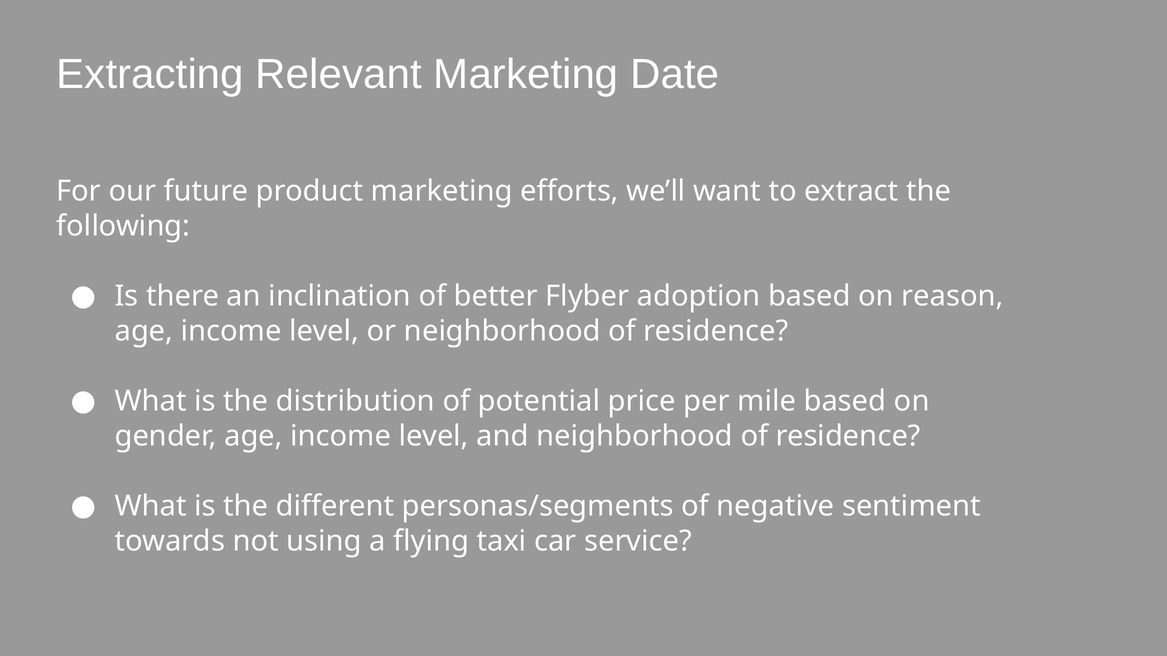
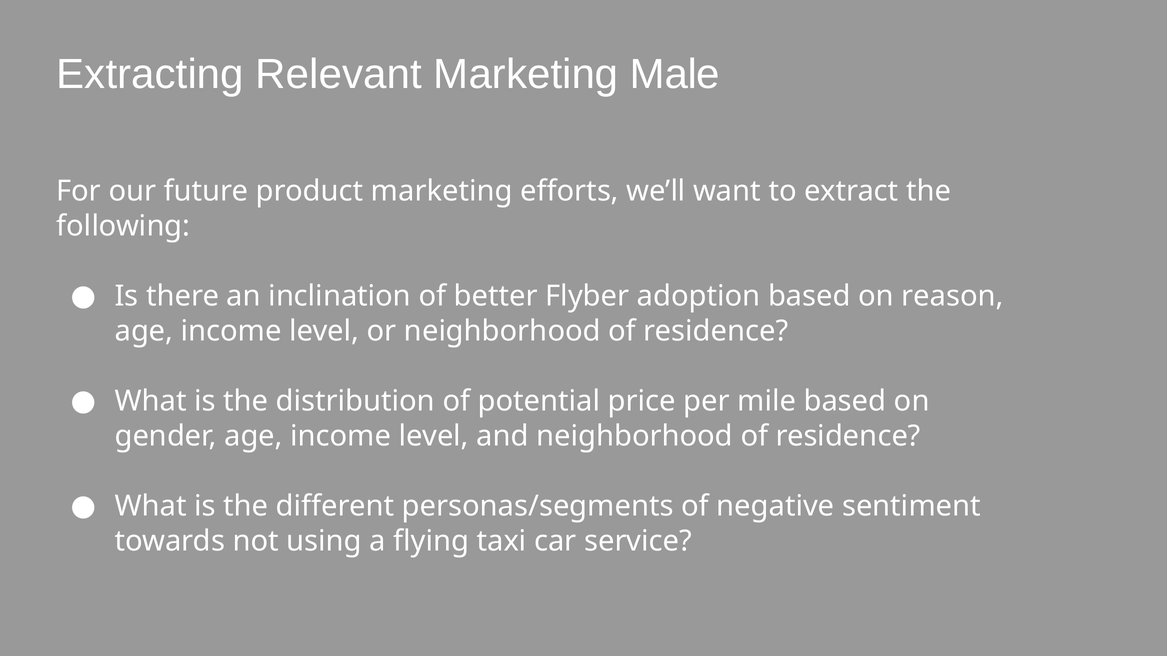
Date: Date -> Male (675, 74)
